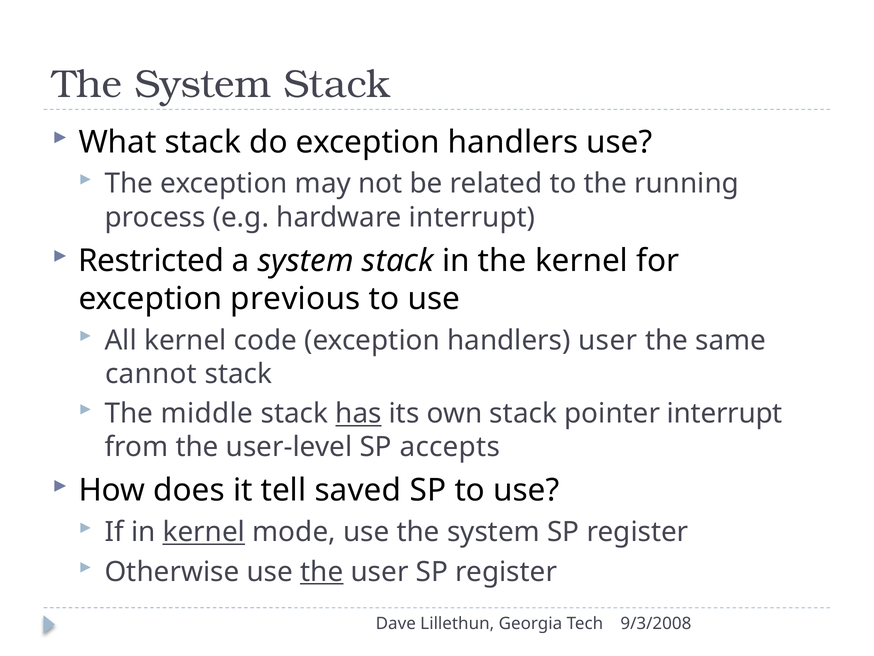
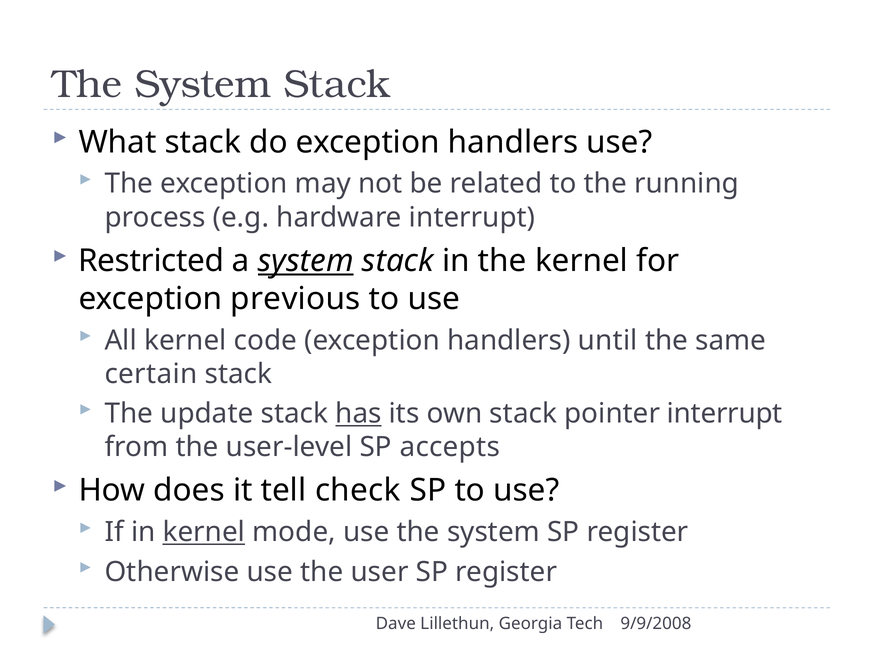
system underline: none -> present (306, 261)
handlers user: user -> until (608, 340)
cannot: cannot -> certain (151, 374)
middle: middle -> update (207, 413)
saved: saved -> check (358, 490)
the underline: present -> none (322, 571)
9/3/2008: 9/3/2008 -> 9/9/2008 (656, 623)
